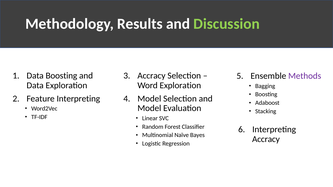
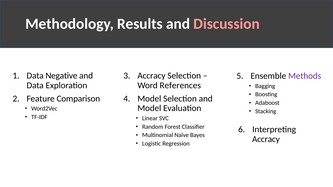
Discussion colour: light green -> pink (227, 24)
Data Boosting: Boosting -> Negative (61, 76)
Word Exploration: Exploration -> References (180, 86)
Feature Interpreting: Interpreting -> Comparison (78, 99)
